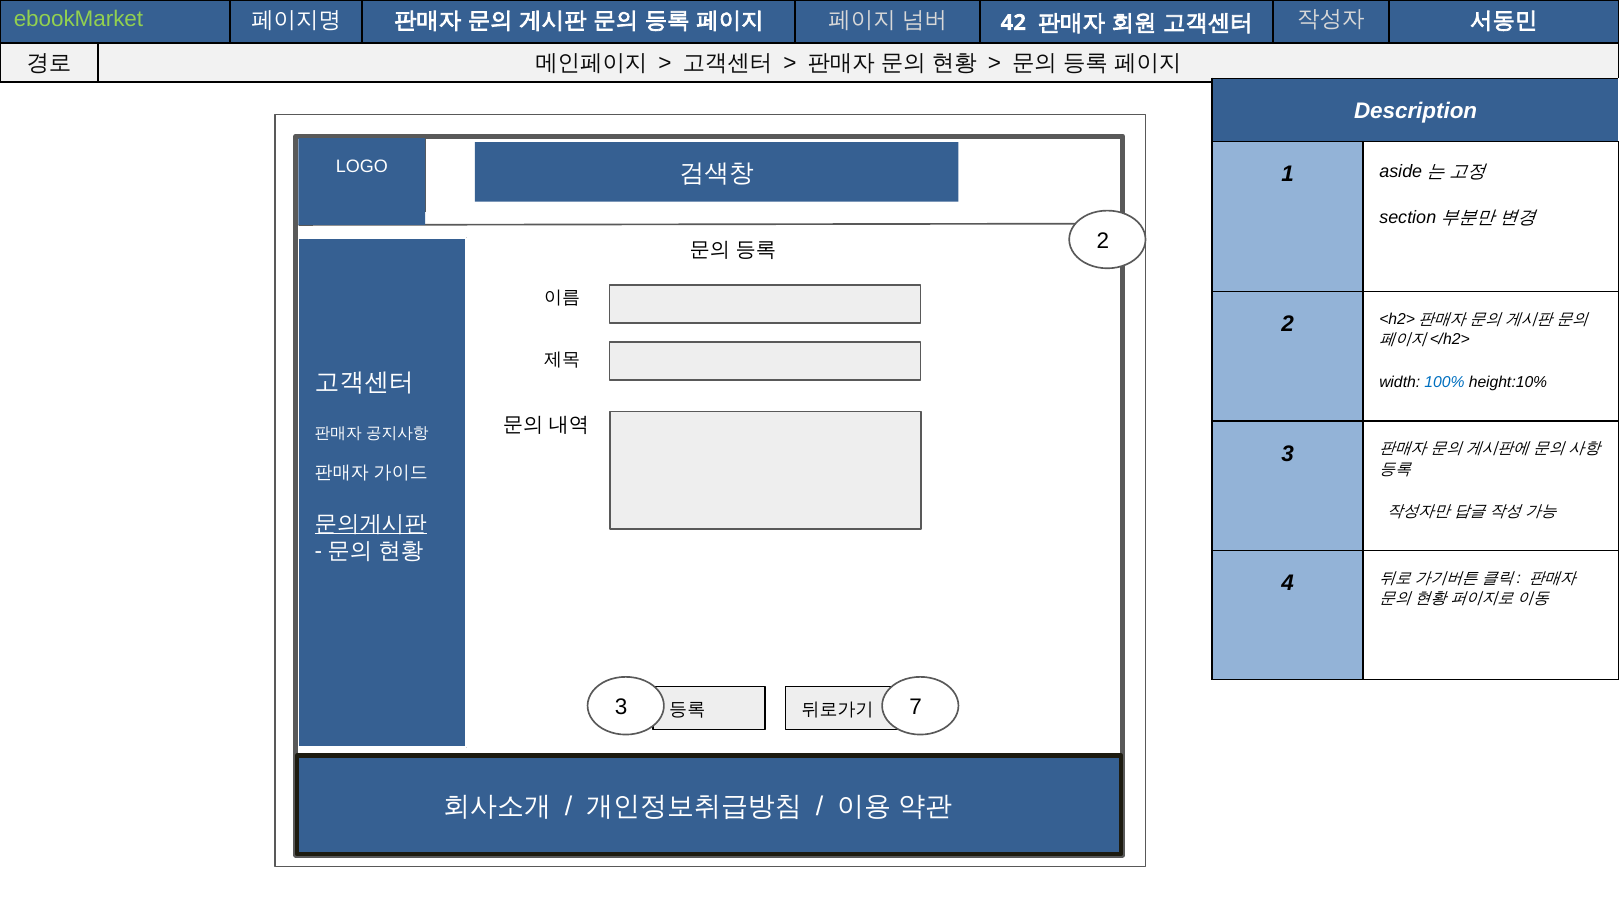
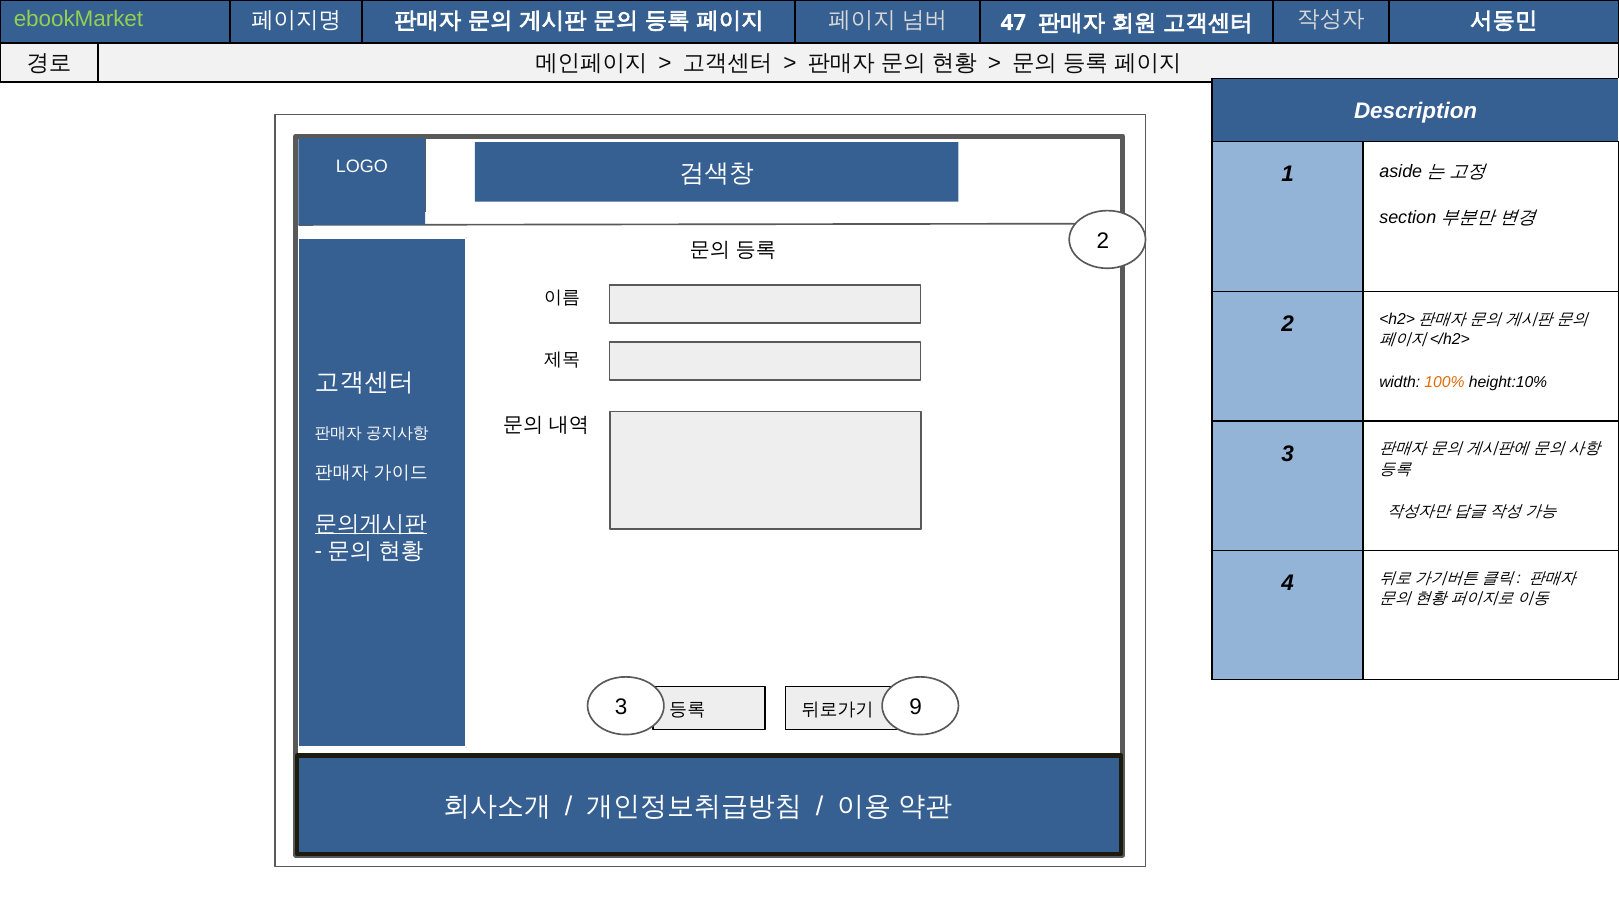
42: 42 -> 47 (1013, 23)
100% colour: blue -> orange (1444, 382)
7: 7 -> 9 (916, 707)
